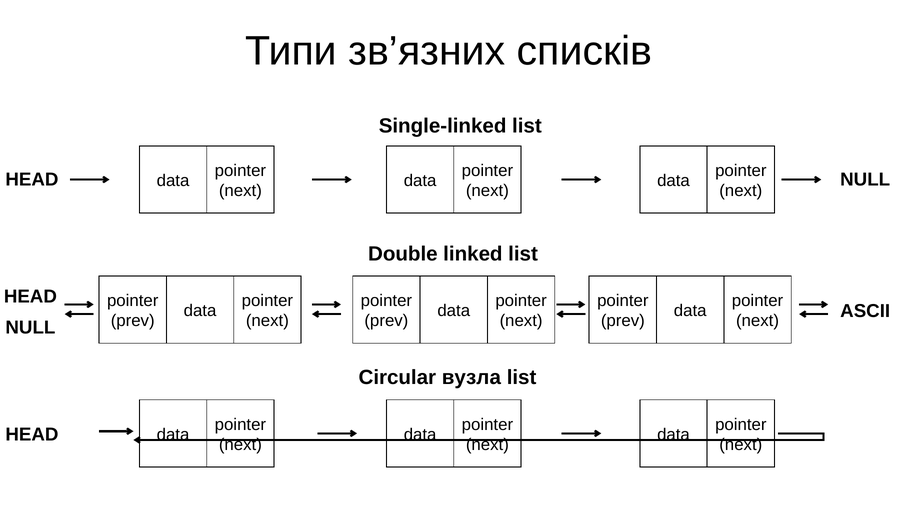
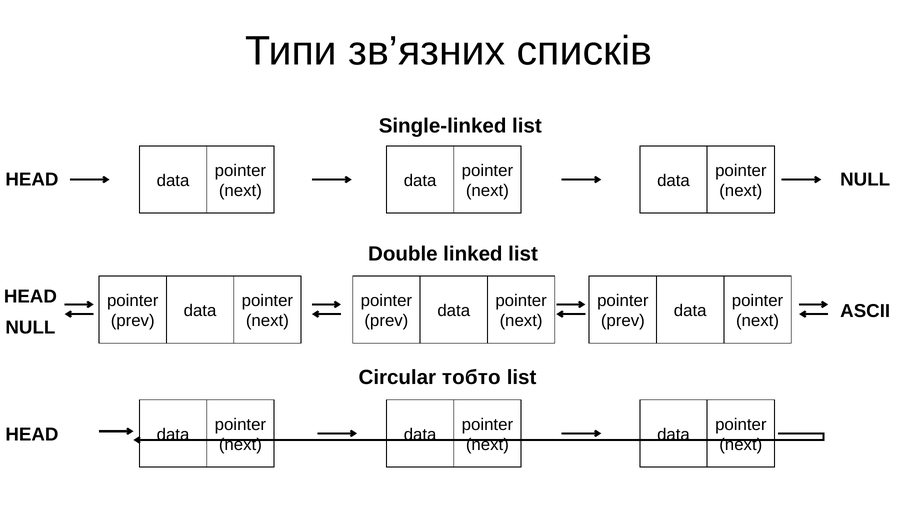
вузла: вузла -> тобто (471, 377)
